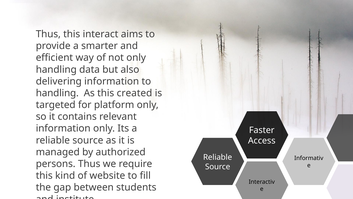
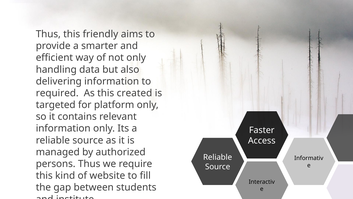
interact: interact -> friendly (100, 34)
handling: handling -> required (57, 93)
